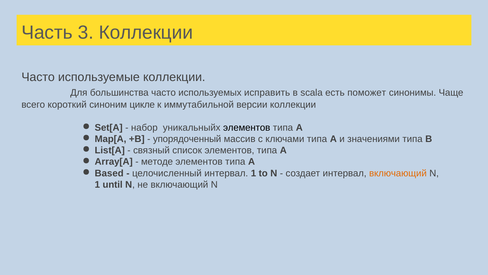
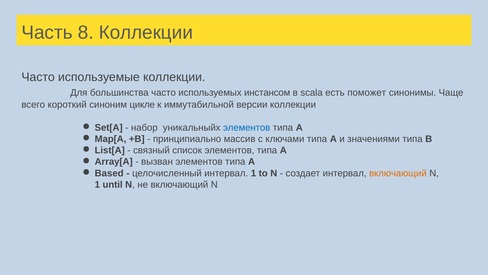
3: 3 -> 8 (86, 32)
исправить: исправить -> инстансом (267, 93)
элементов colour: black -> blue (247, 127)
упорядоченный: упорядоченный -> принципиально (187, 139)
методе: методе -> вызван (157, 162)
